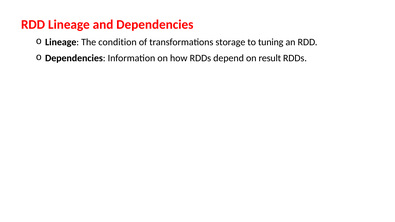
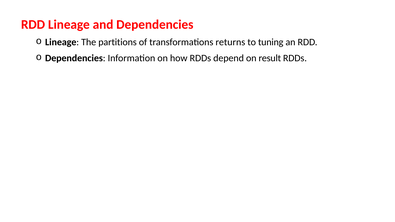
condition: condition -> partitions (118, 42)
storage: storage -> returns (230, 42)
